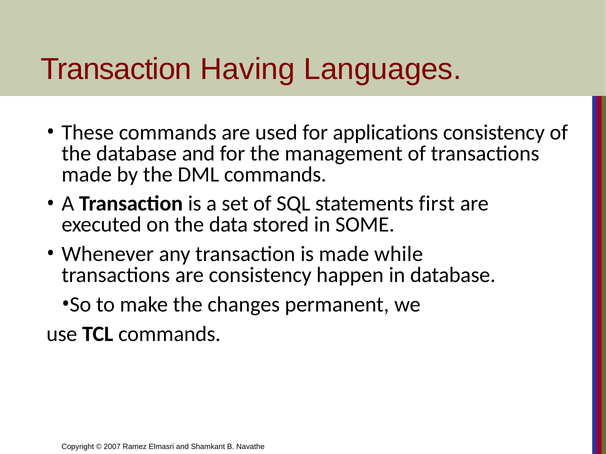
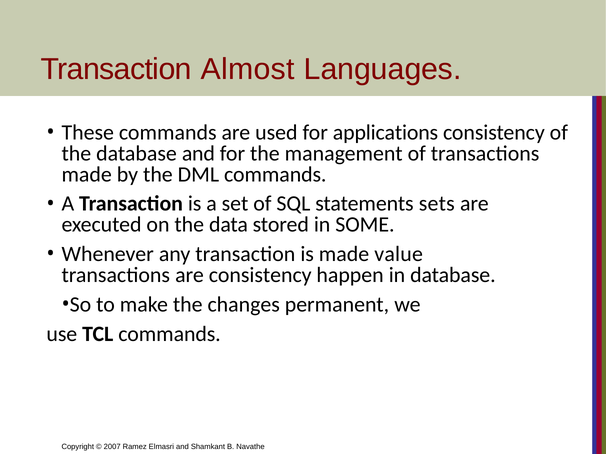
Having: Having -> Almost (248, 69)
first: first -> sets (437, 204)
while: while -> value (399, 254)
